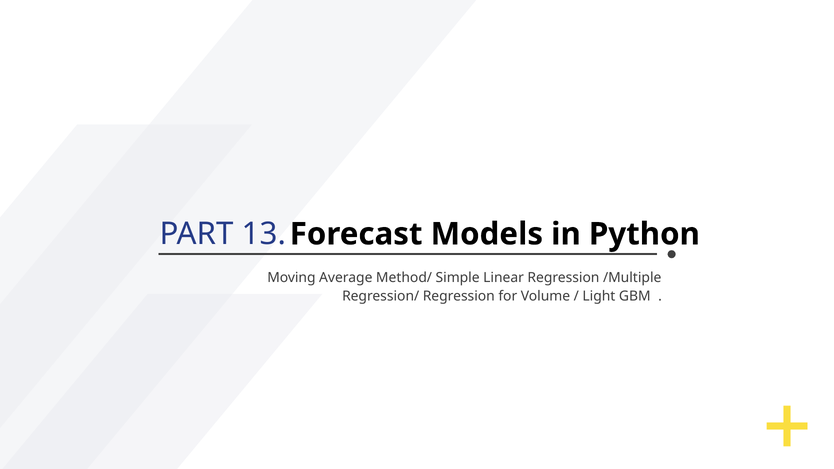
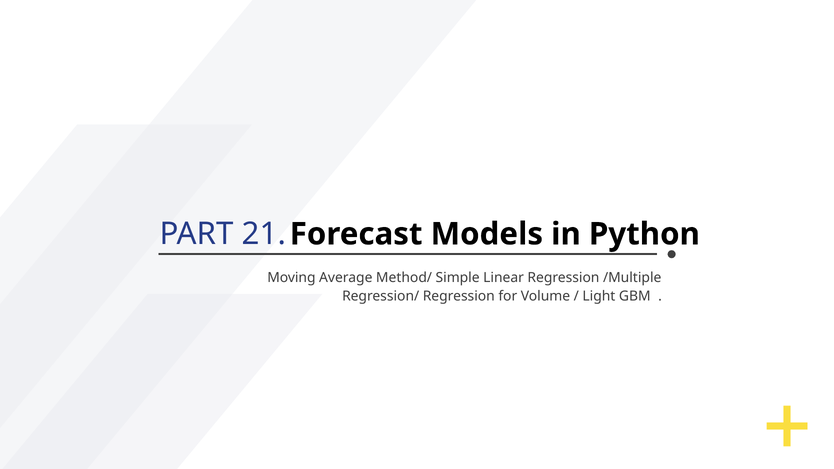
13: 13 -> 21 (264, 234)
